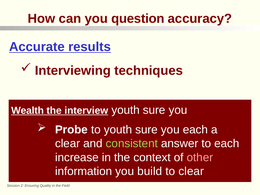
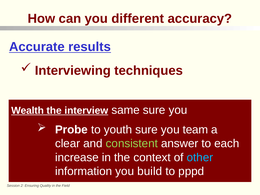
question: question -> different (138, 19)
interview youth: youth -> same (126, 110)
you each: each -> team (195, 130)
other colour: pink -> light blue (200, 157)
to clear: clear -> pppd (191, 171)
